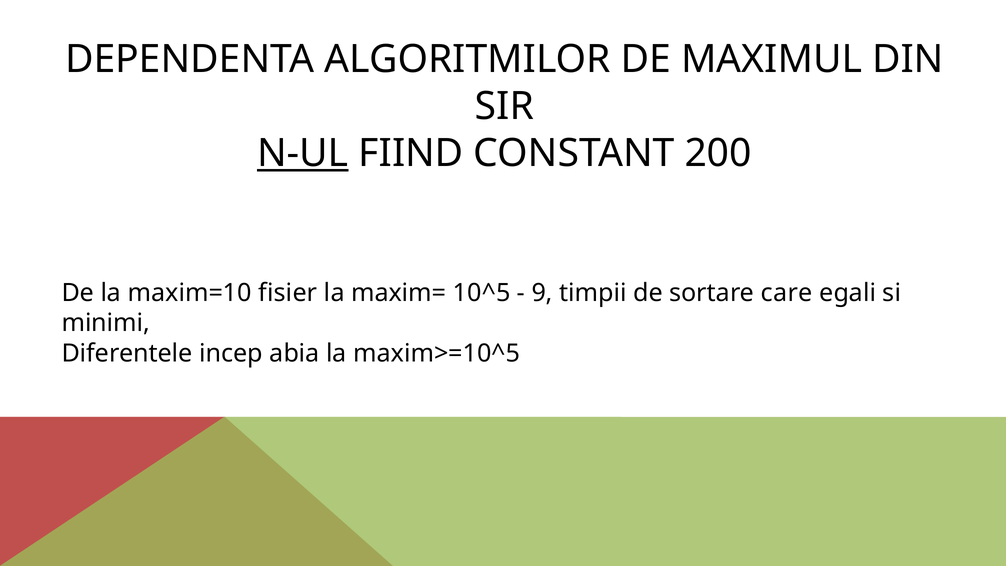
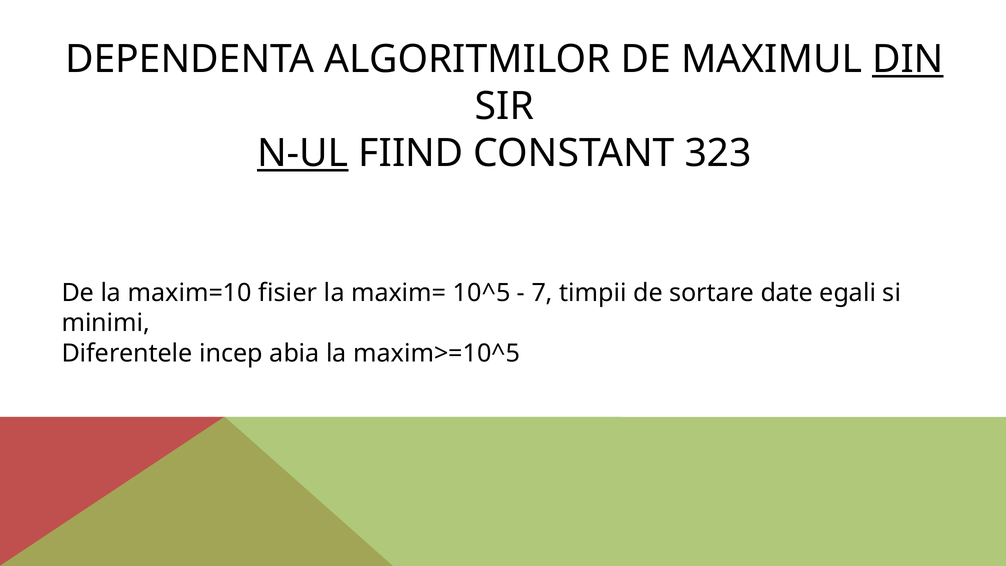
DIN underline: none -> present (908, 60)
200: 200 -> 323 (718, 153)
9: 9 -> 7 (542, 293)
care: care -> date (787, 293)
